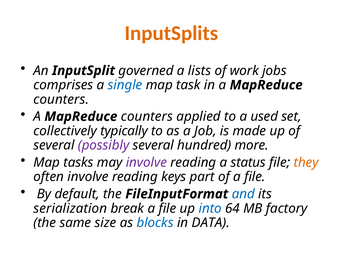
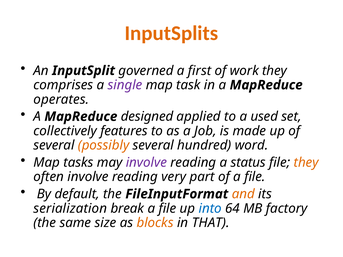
lists: lists -> first (200, 71)
work jobs: jobs -> they (274, 71)
single colour: blue -> purple (125, 85)
counters: counters -> operates (61, 99)
counters: counters -> designed (147, 117)
typically: typically -> features (124, 131)
possibly colour: purple -> orange (104, 145)
more: more -> word (252, 145)
keys: keys -> very (174, 177)
and colour: blue -> orange (243, 194)
blocks colour: blue -> orange (155, 223)
DATA: DATA -> THAT (211, 223)
